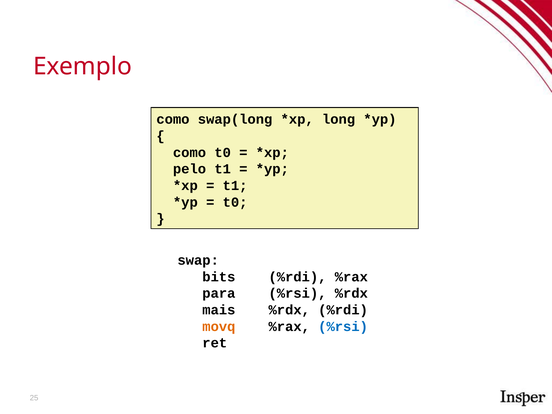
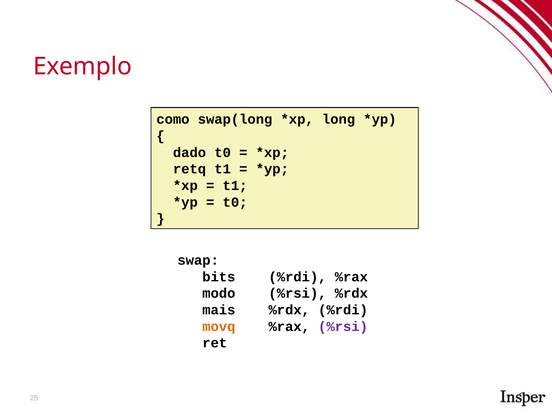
como: como -> dado (190, 153)
pelo: pelo -> retq (190, 169)
para: para -> modo (219, 293)
%rsi colour: blue -> purple (343, 326)
